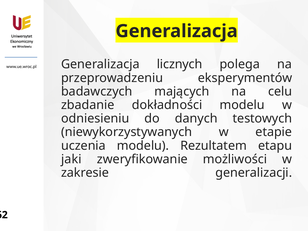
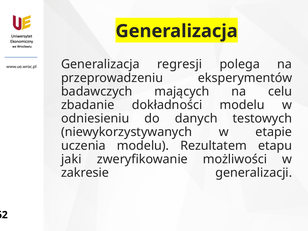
licznych: licznych -> regresji (180, 64)
